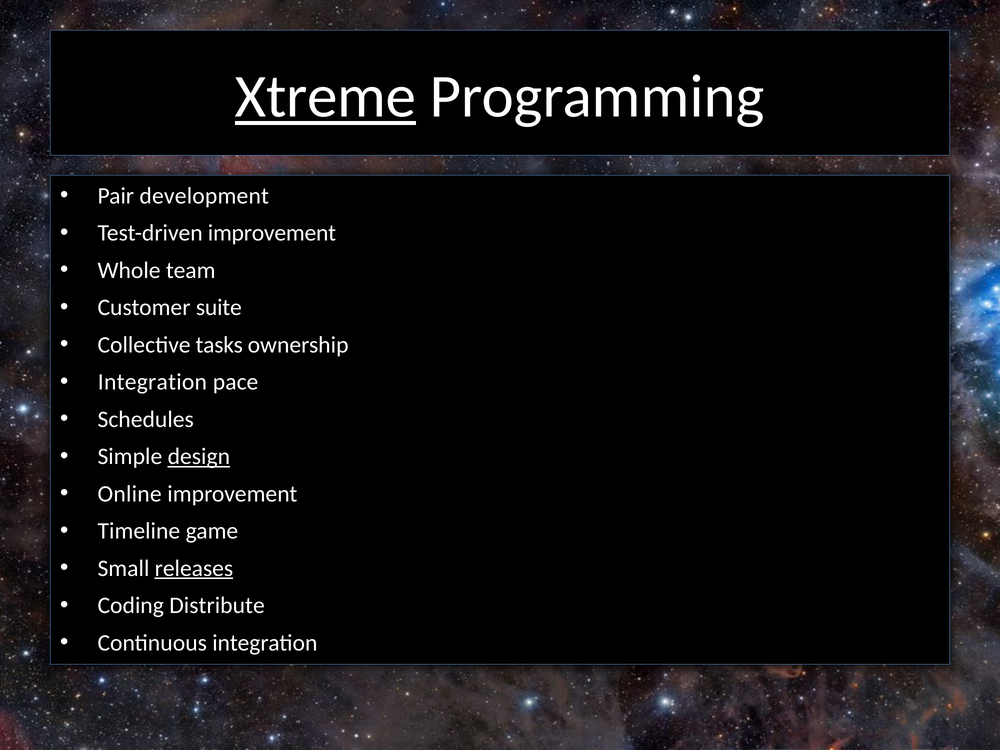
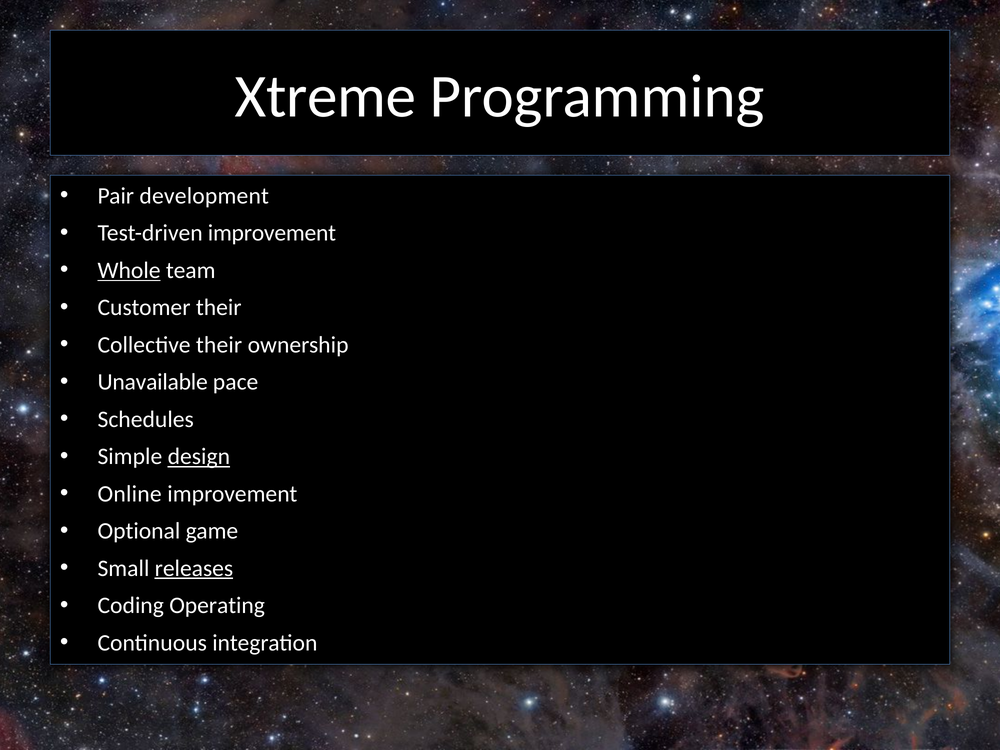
Xtreme underline: present -> none (326, 97)
Whole underline: none -> present (129, 270)
Customer suite: suite -> their (219, 308)
Collective tasks: tasks -> their (219, 345)
Integration: Integration -> Unavailable (153, 382)
Timeline: Timeline -> Optional (139, 531)
Distribute: Distribute -> Operating (217, 606)
